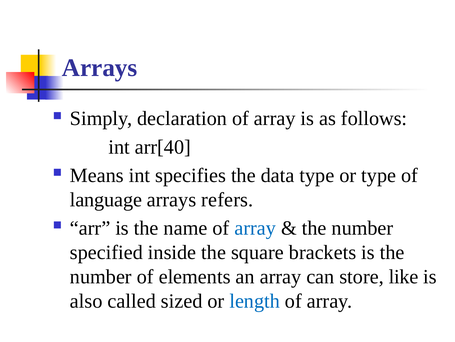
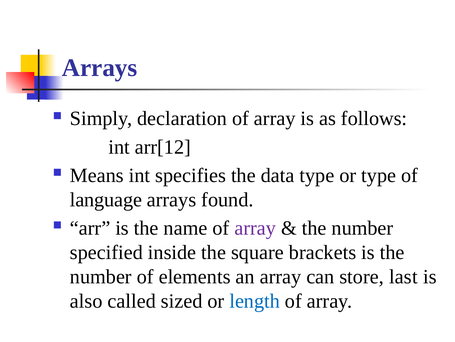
arr[40: arr[40 -> arr[12 (163, 147)
refers: refers -> found (227, 199)
array colour: blue -> purple (255, 228)
like: like -> last (403, 276)
